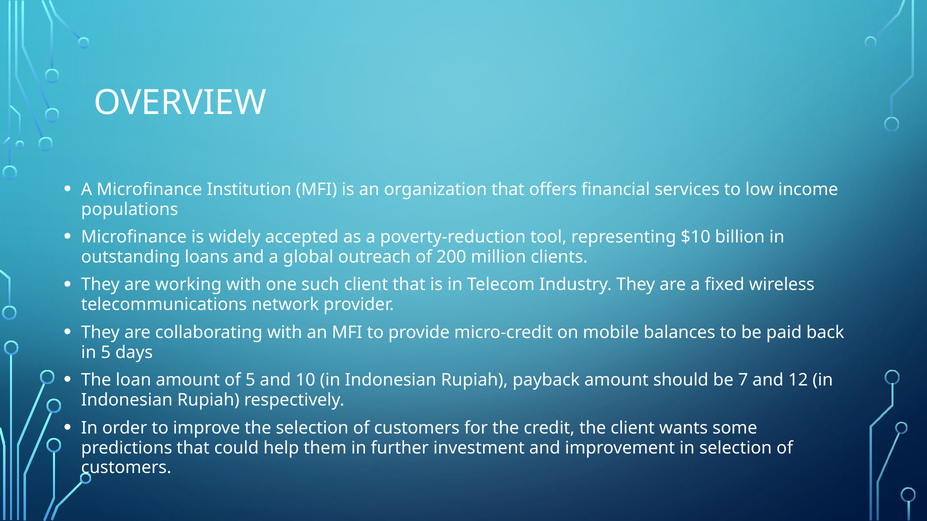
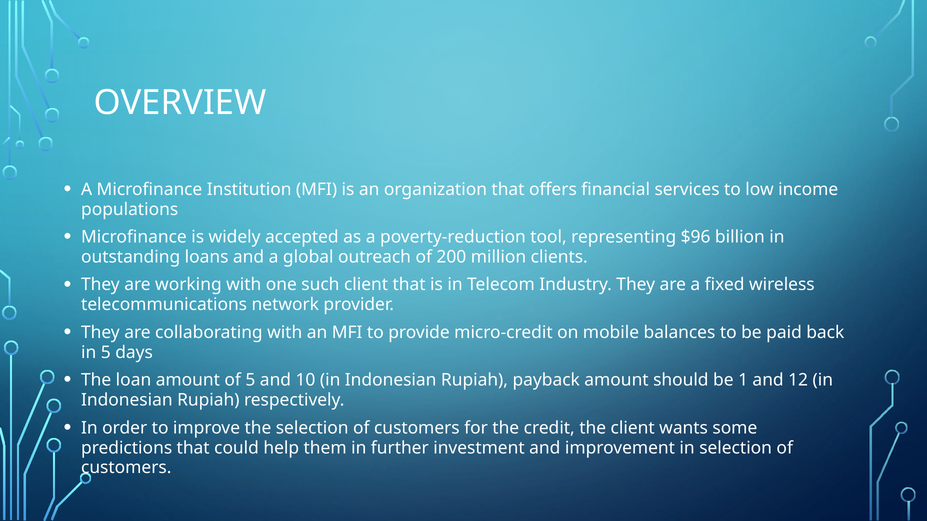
$10: $10 -> $96 (696, 237)
7: 7 -> 1 (743, 380)
